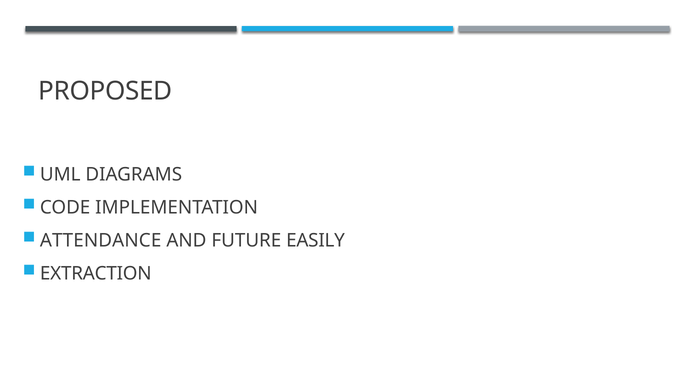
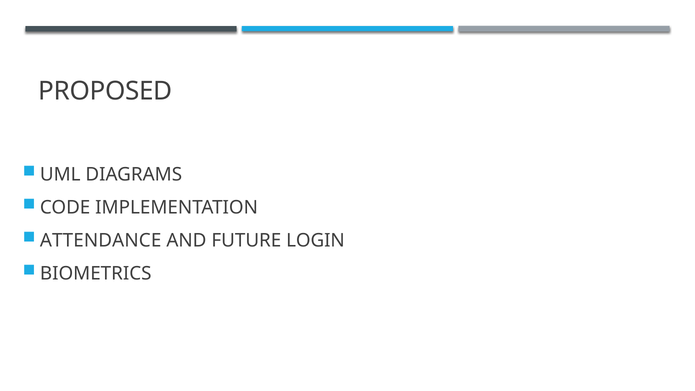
EASILY: EASILY -> LOGIN (315, 240)
EXTRACTION: EXTRACTION -> BIOMETRICS (96, 273)
